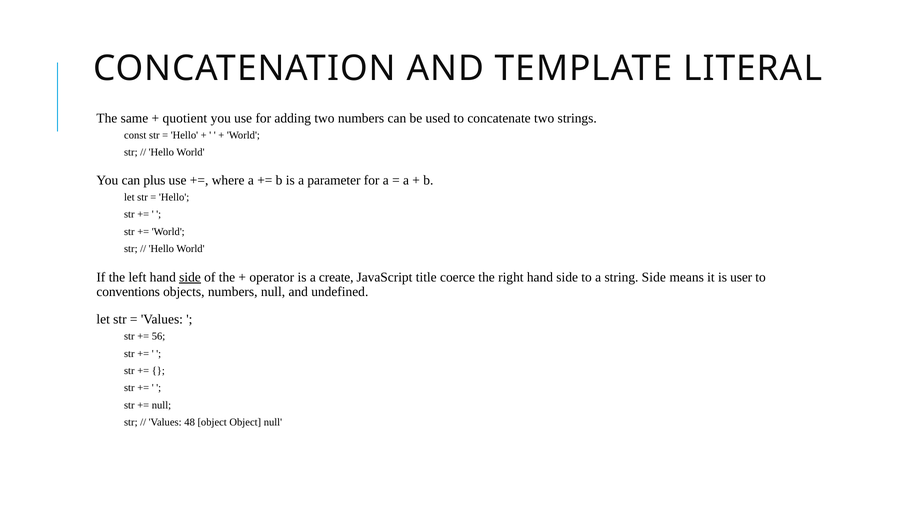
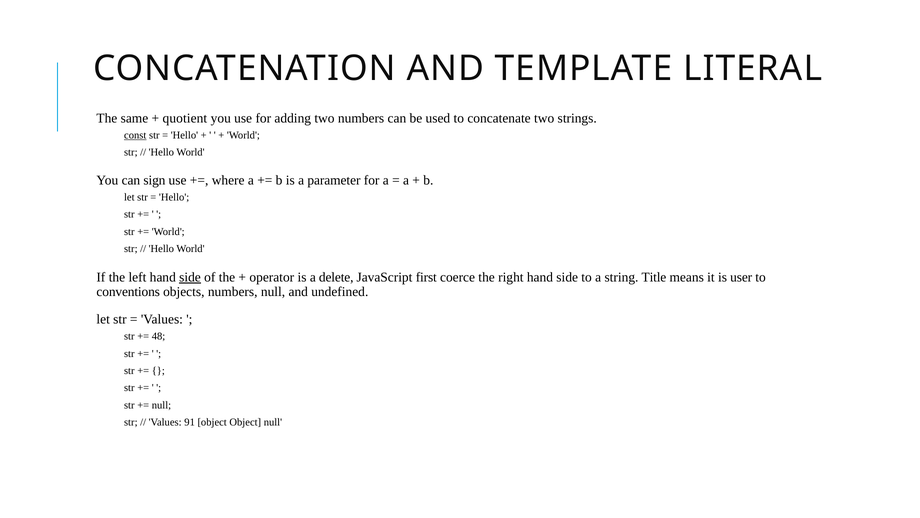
const underline: none -> present (135, 135)
plus: plus -> sign (154, 180)
create: create -> delete (336, 277)
title: title -> first (426, 277)
string Side: Side -> Title (654, 277)
56: 56 -> 48 (159, 336)
48: 48 -> 91 (190, 422)
